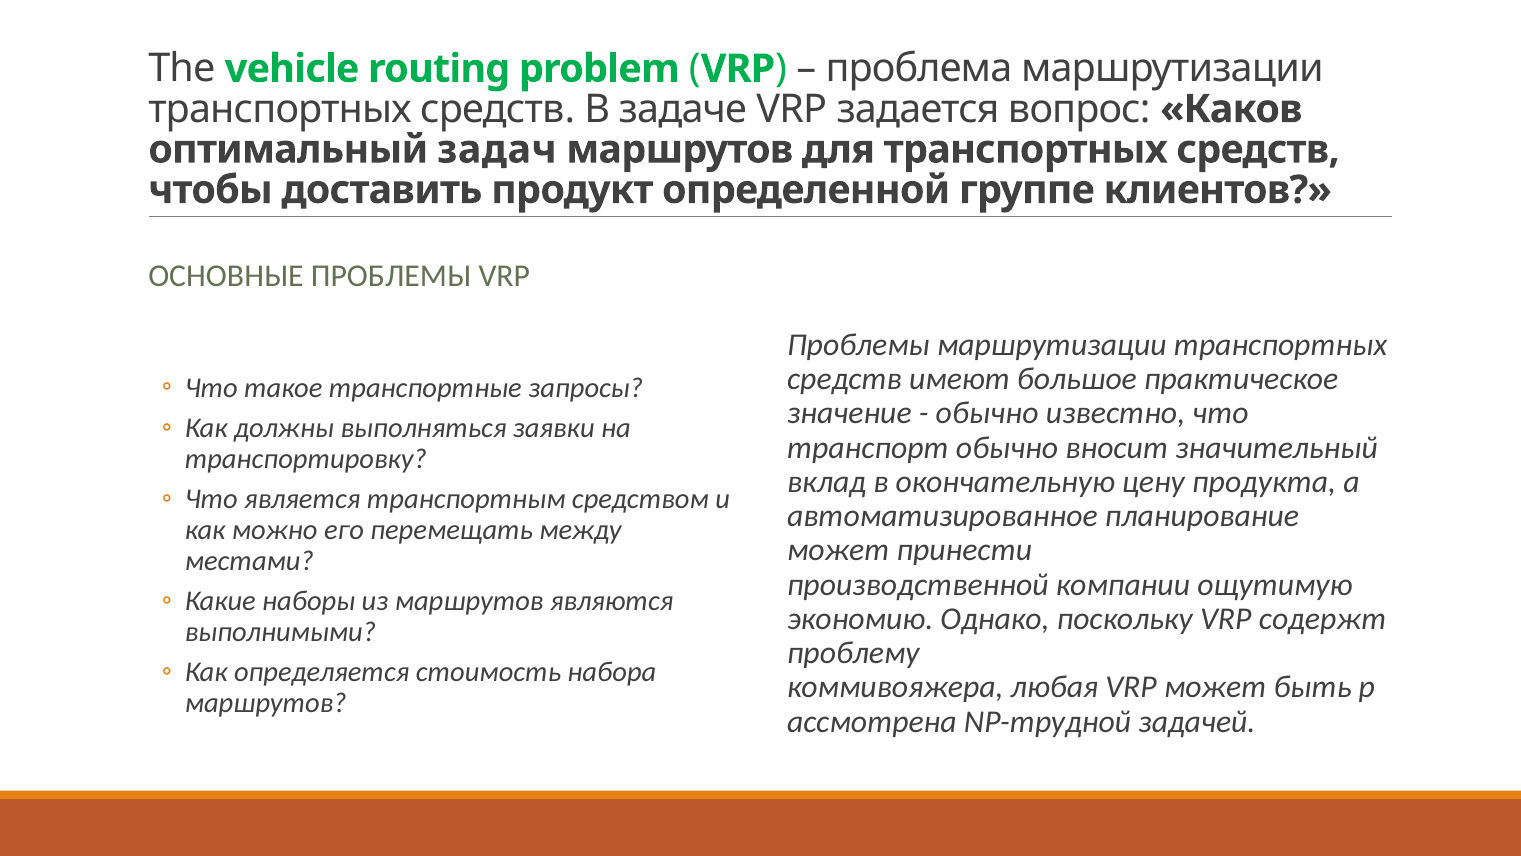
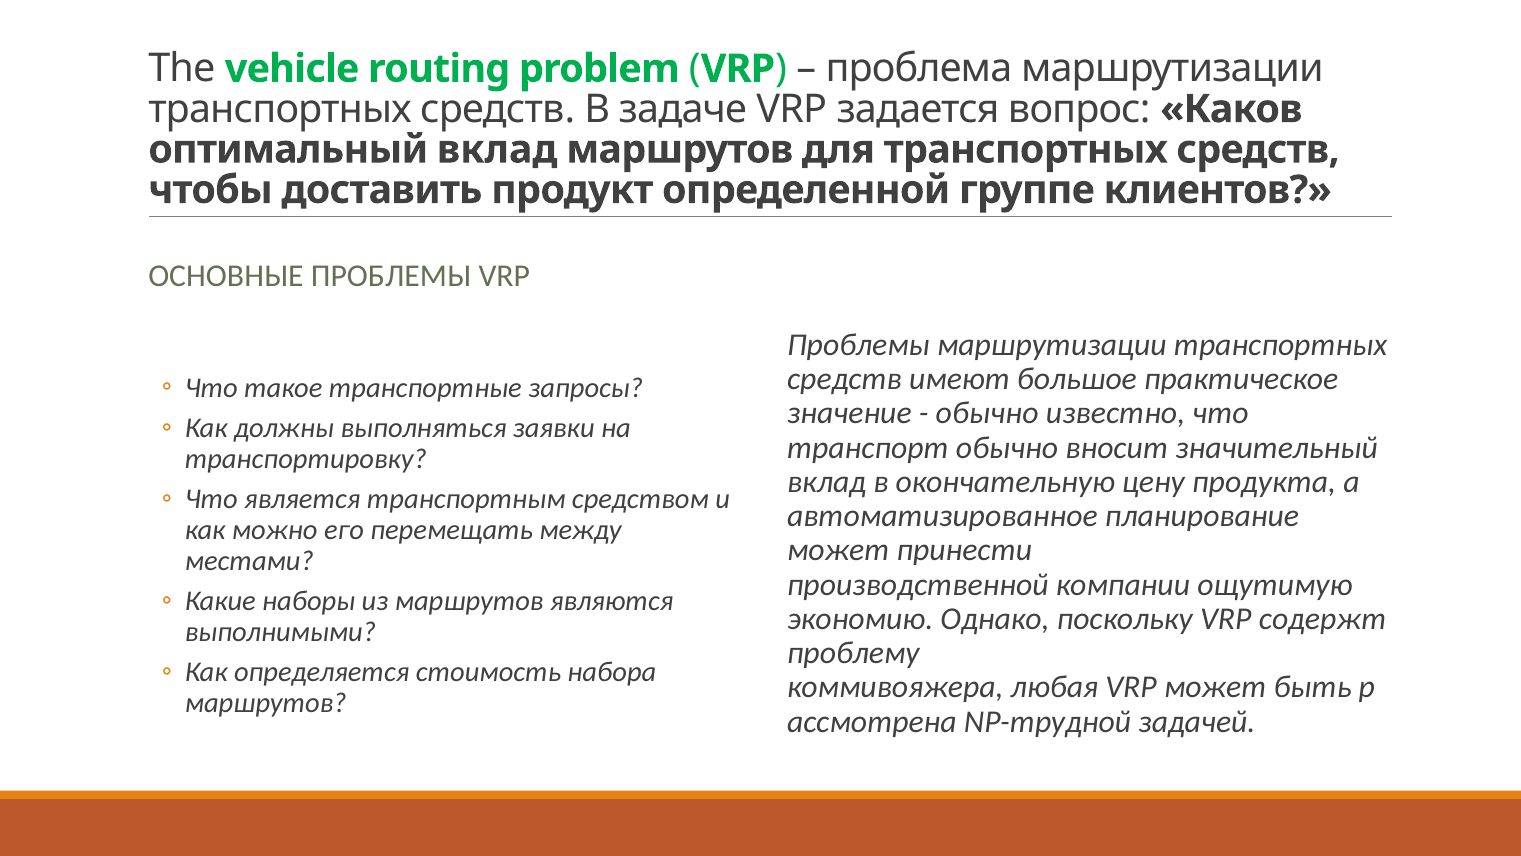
оптимальный задач: задач -> вклад (497, 149)
